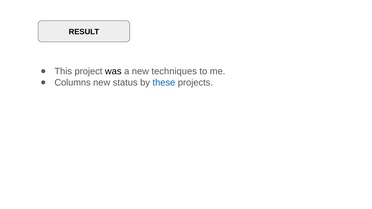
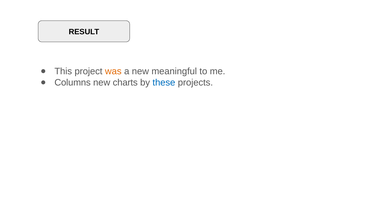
was colour: black -> orange (113, 72)
techniques: techniques -> meaningful (174, 72)
status: status -> charts (125, 83)
